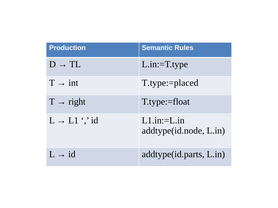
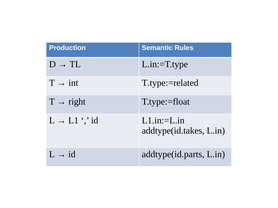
T.type:=placed: T.type:=placed -> T.type:=related (170, 83)
addtype(id.node: addtype(id.node -> addtype(id.takes (173, 131)
